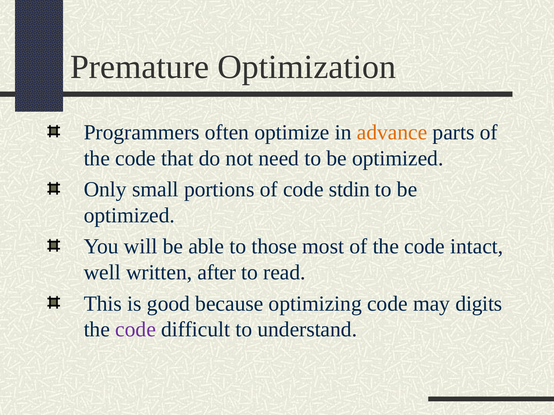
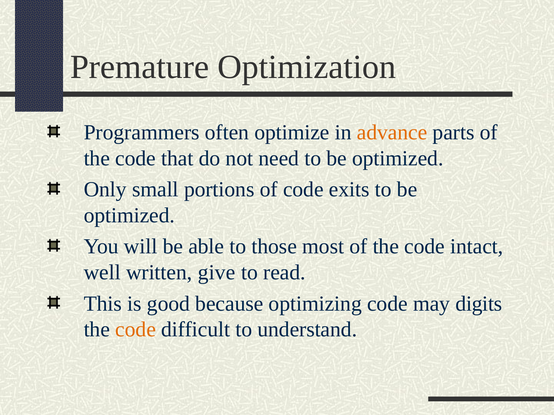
stdin: stdin -> exits (349, 190)
after: after -> give (217, 273)
code colour: purple -> orange (136, 330)
